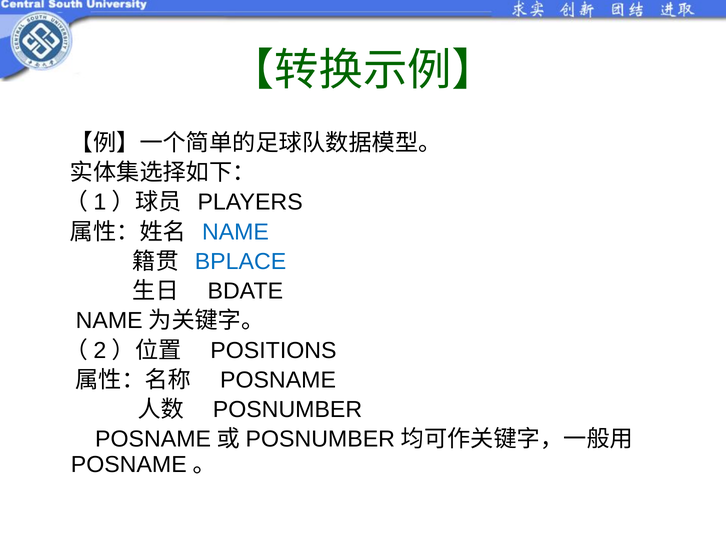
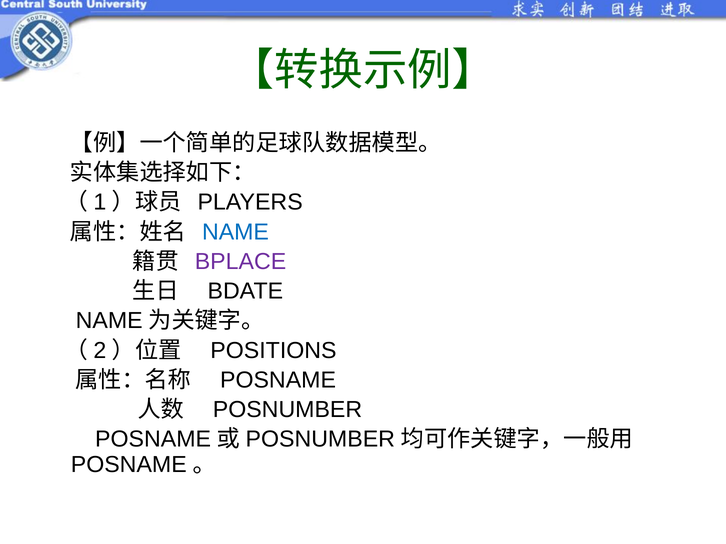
BPLACE colour: blue -> purple (240, 262)
